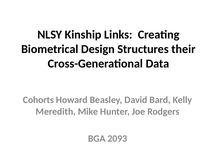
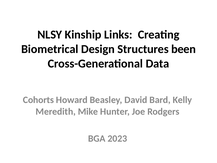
their: their -> been (184, 49)
2093: 2093 -> 2023 (117, 138)
